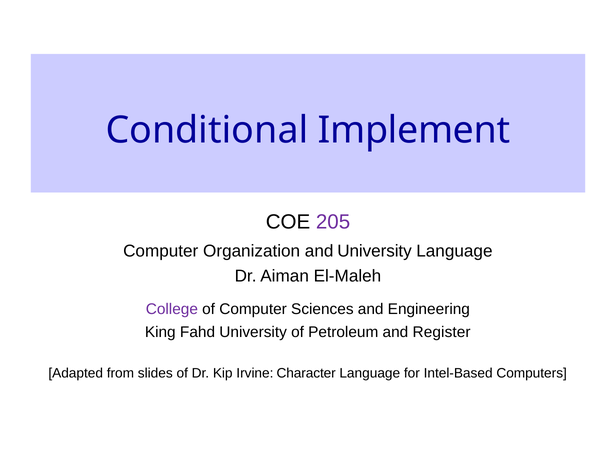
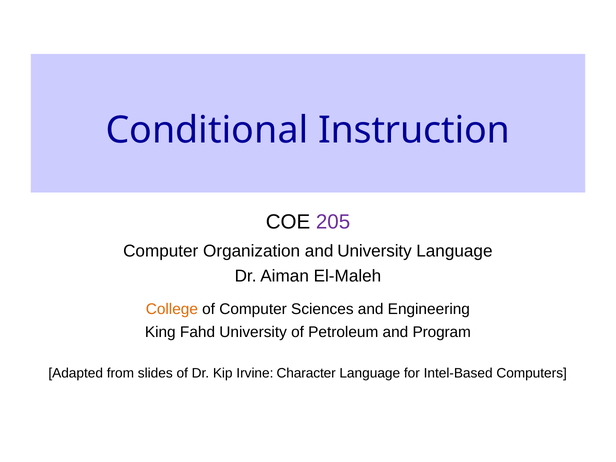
Implement: Implement -> Instruction (414, 130)
College colour: purple -> orange (172, 309)
Register: Register -> Program (442, 332)
